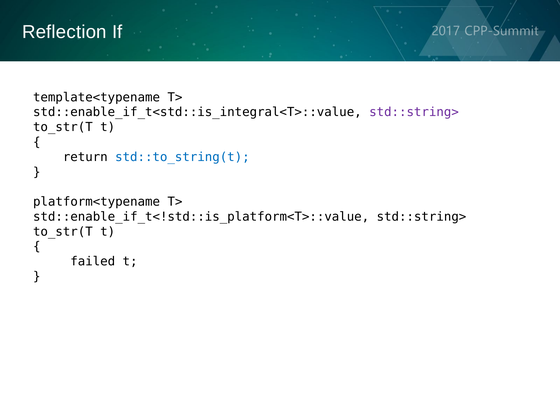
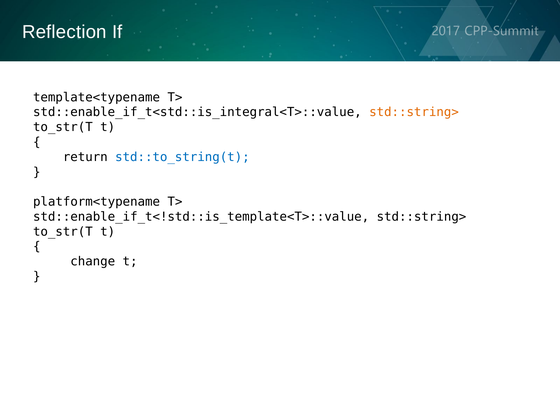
std::string> colour: purple -> orange (414, 112)
std::enable_if_t<!std::is_platform<T>::value: std::enable_if_t<!std::is_platform<T>::value -> std::enable_if_t<!std::is_template<T>::value (201, 217)
failed: failed -> change (93, 261)
